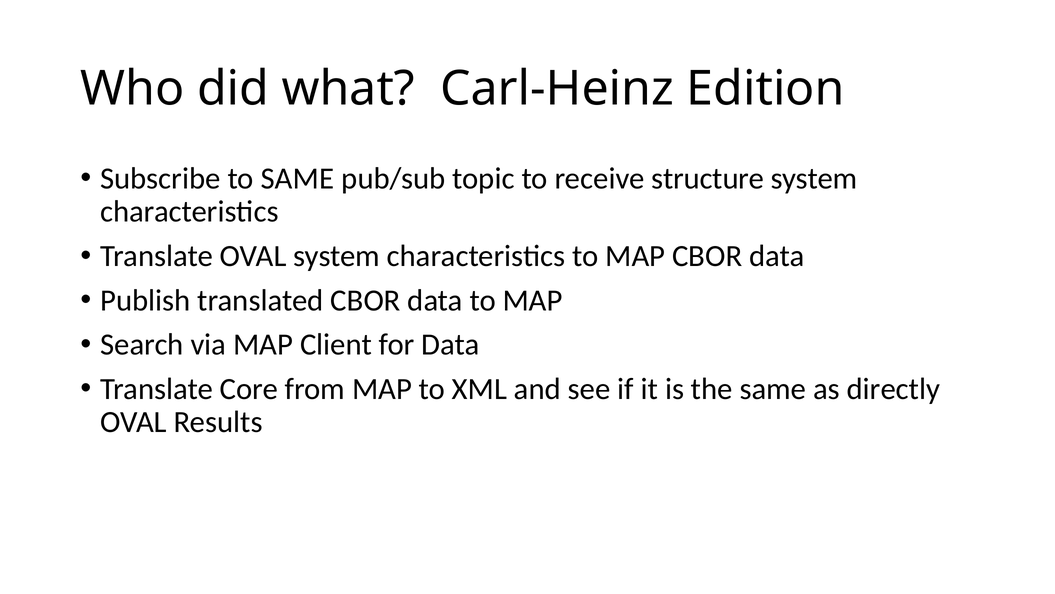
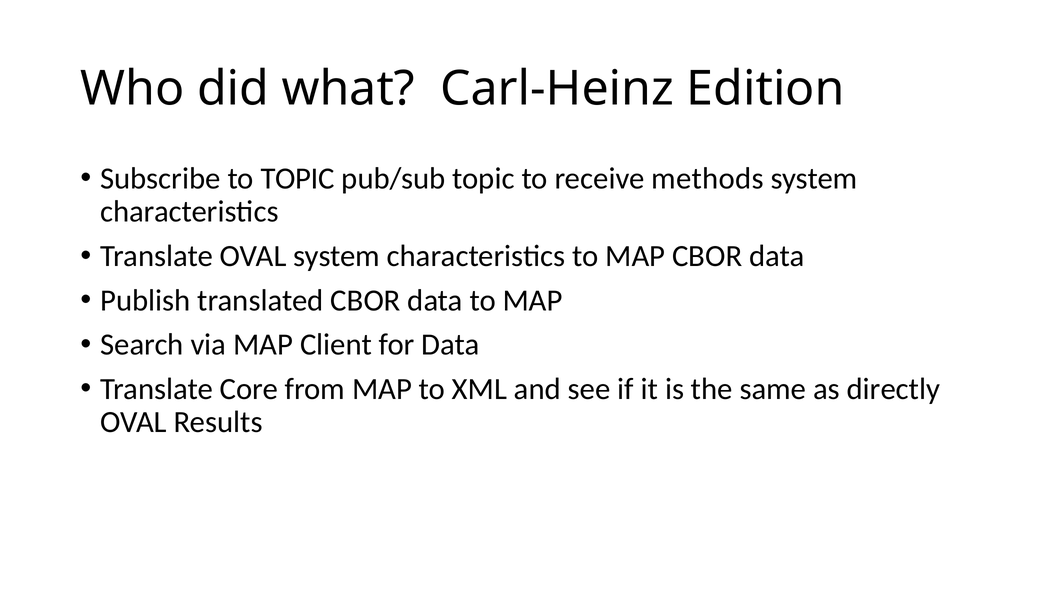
to SAME: SAME -> TOPIC (298, 178)
structure: structure -> methods (708, 178)
